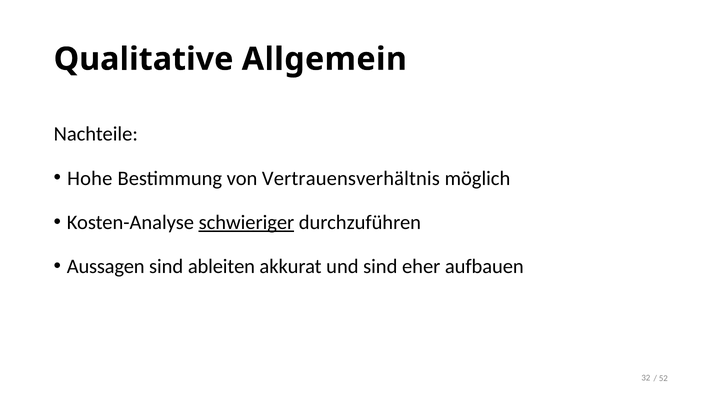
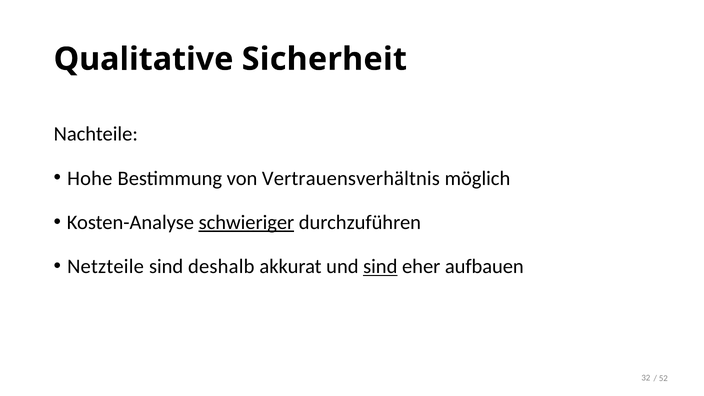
Allgemein: Allgemein -> Sicherheit (324, 59)
Aussagen: Aussagen -> Netzteile (106, 267)
ableiten: ableiten -> deshalb (221, 267)
sind underline: none -> present (380, 267)
